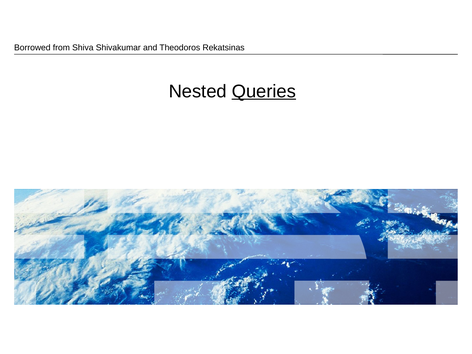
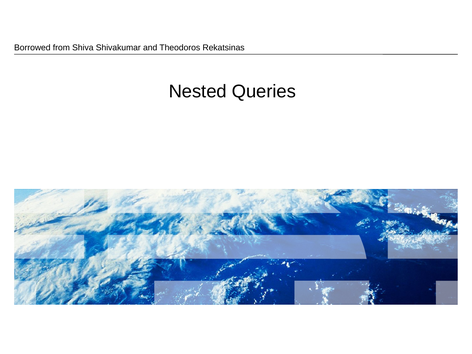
Queries underline: present -> none (264, 91)
